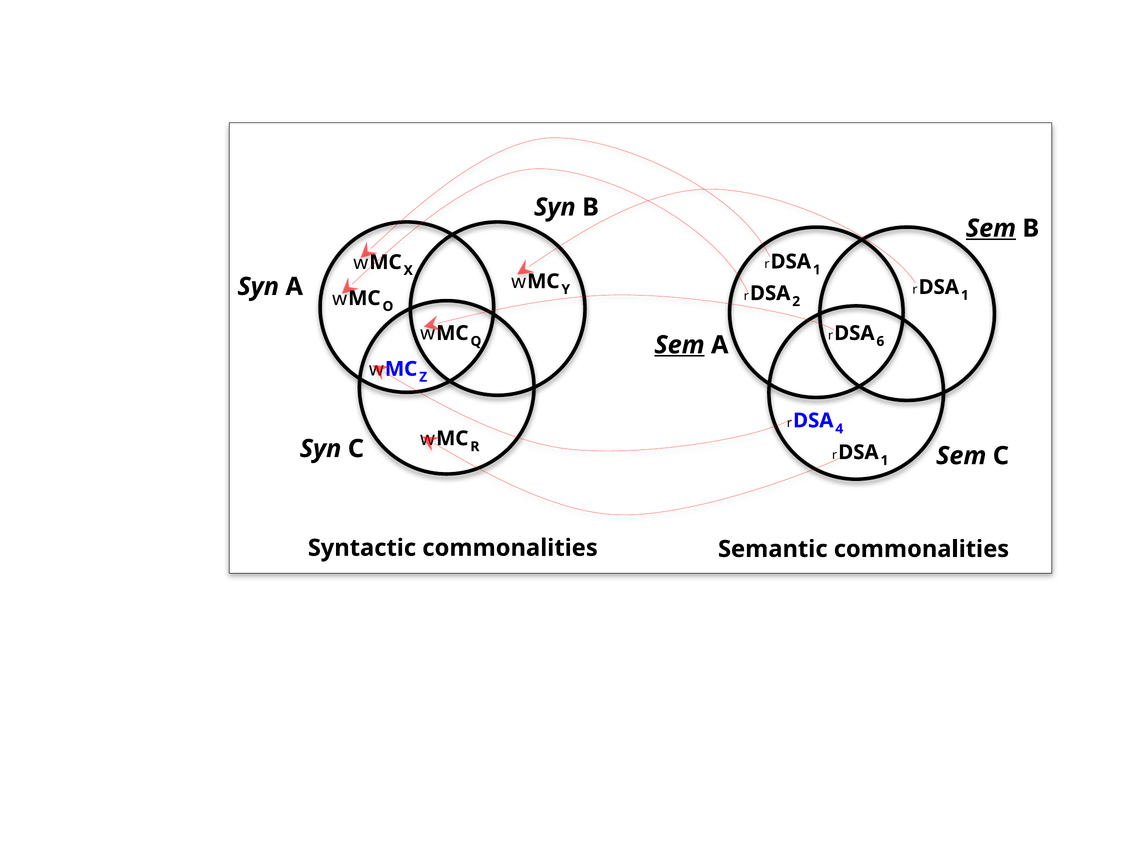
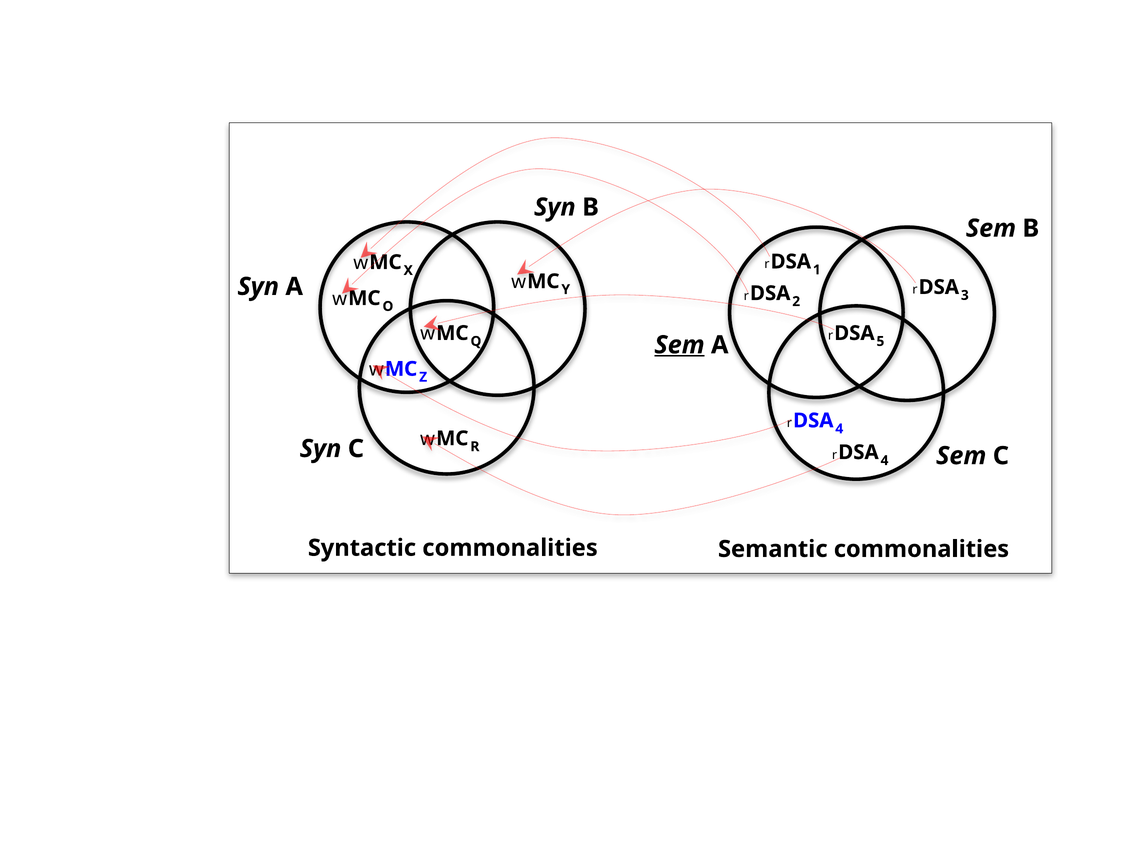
Sem underline: present -> none (991, 228)
1: 1 -> 3 (965, 295)
6: 6 -> 5 (880, 341)
1: 1 -> 4 (885, 460)
